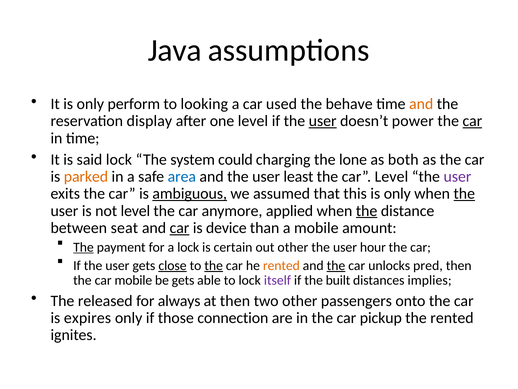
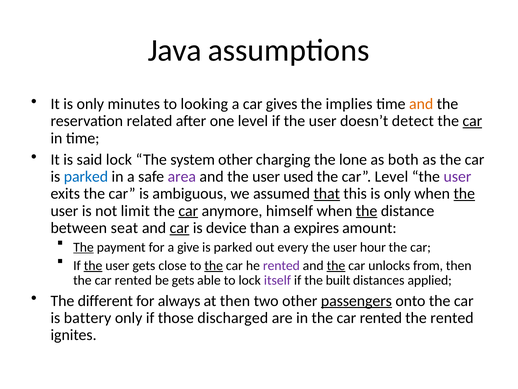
perform: perform -> minutes (134, 104)
used: used -> gives (282, 104)
behave: behave -> implies (349, 104)
display: display -> related (149, 121)
user underline: present -> none (323, 121)
power: power -> detect (413, 121)
system could: could -> other (235, 159)
parked colour: orange -> blue (86, 176)
area colour: blue -> purple (182, 176)
least: least -> used (298, 176)
ambiguous underline: present -> none (190, 193)
that underline: none -> present (327, 193)
not level: level -> limit (135, 211)
car underline: none -> present (188, 211)
applied: applied -> himself (289, 211)
a mobile: mobile -> expires (316, 228)
a lock: lock -> give (188, 247)
certain: certain -> parked (233, 247)
out other: other -> every (293, 247)
the underline: none -> present (93, 265)
close underline: present -> none (173, 265)
rented colour: orange -> purple (281, 265)
pred: pred -> from (428, 265)
mobile: mobile -> rented (133, 280)
implies: implies -> applied (430, 280)
released: released -> different (105, 300)
passengers underline: none -> present (356, 300)
expires: expires -> battery (88, 317)
connection: connection -> discharged (233, 317)
in the car pickup: pickup -> rented (381, 317)
